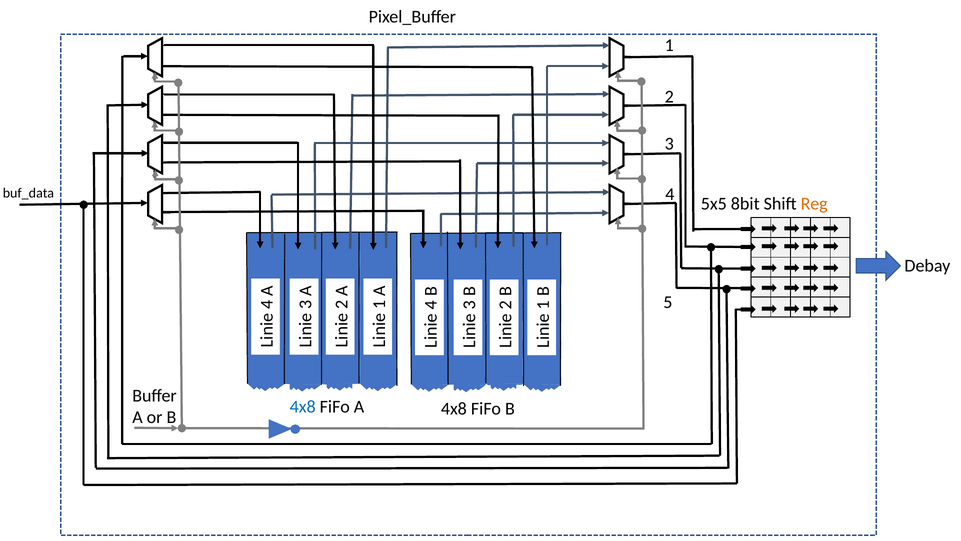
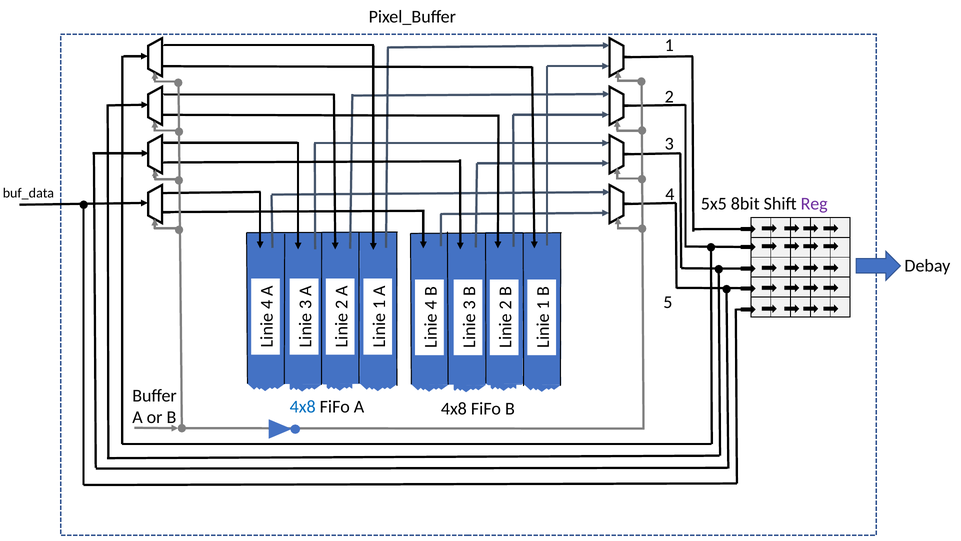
Reg colour: orange -> purple (814, 204)
